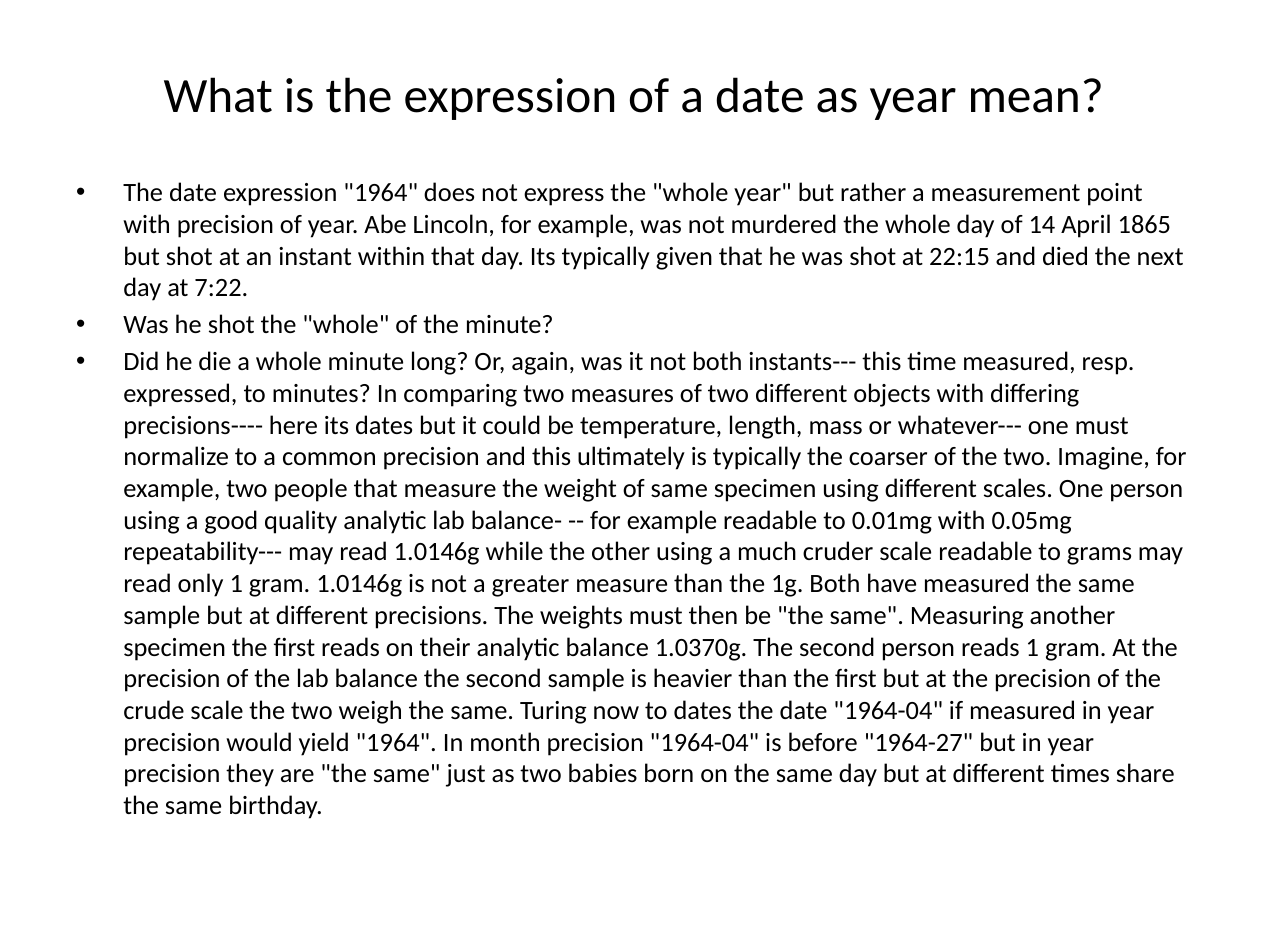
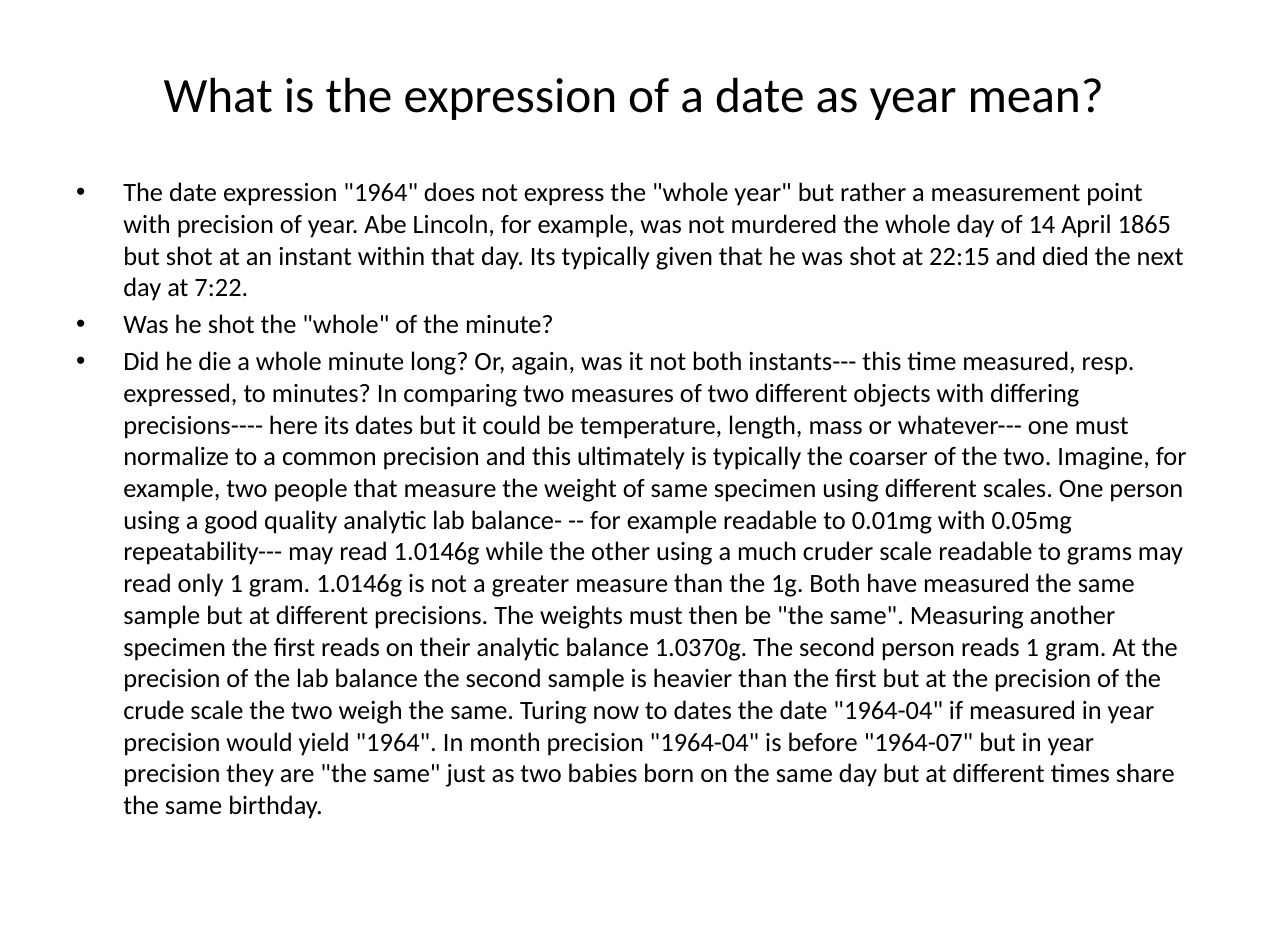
1964-27: 1964-27 -> 1964-07 (918, 742)
